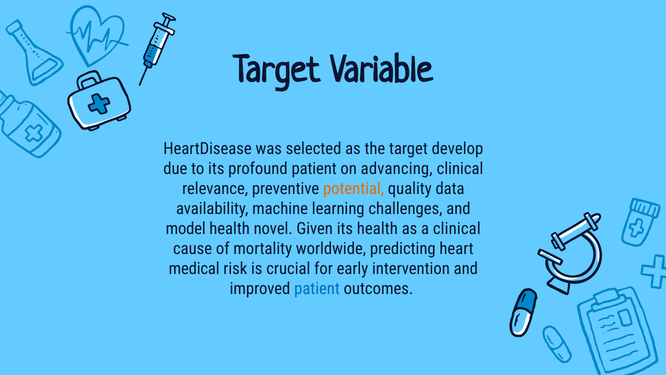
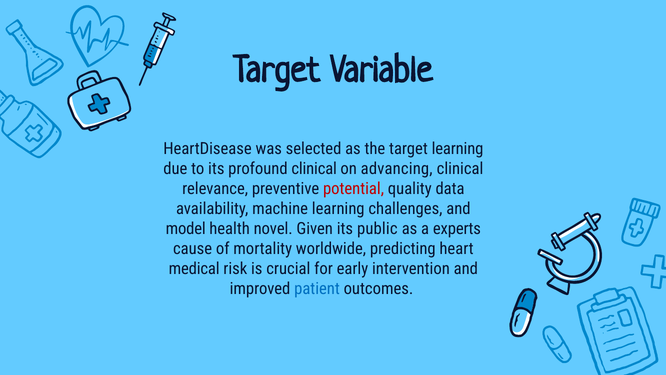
target develop: develop -> learning (458, 149)
profound patient: patient -> clinical (314, 169)
potential colour: orange -> red (354, 189)
its health: health -> public (377, 229)
a clinical: clinical -> experts (457, 229)
